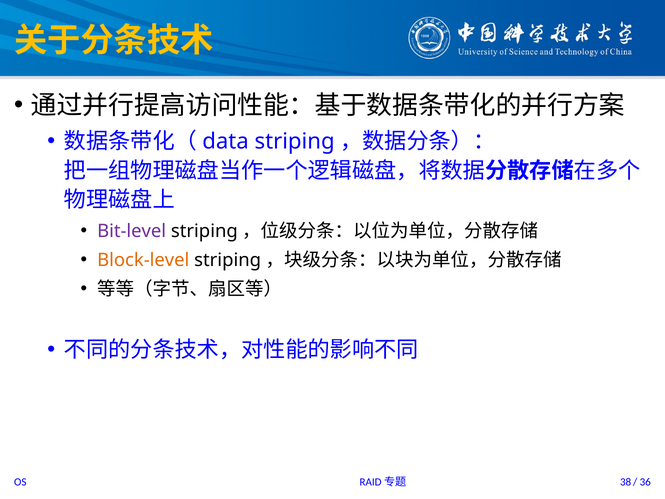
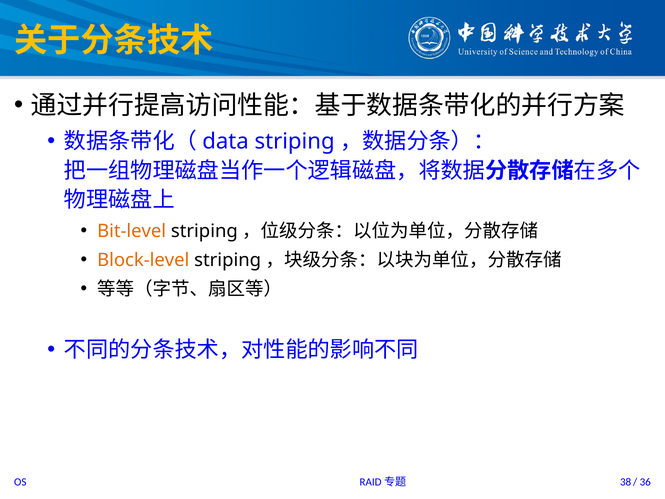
Bit-level colour: purple -> orange (132, 231)
